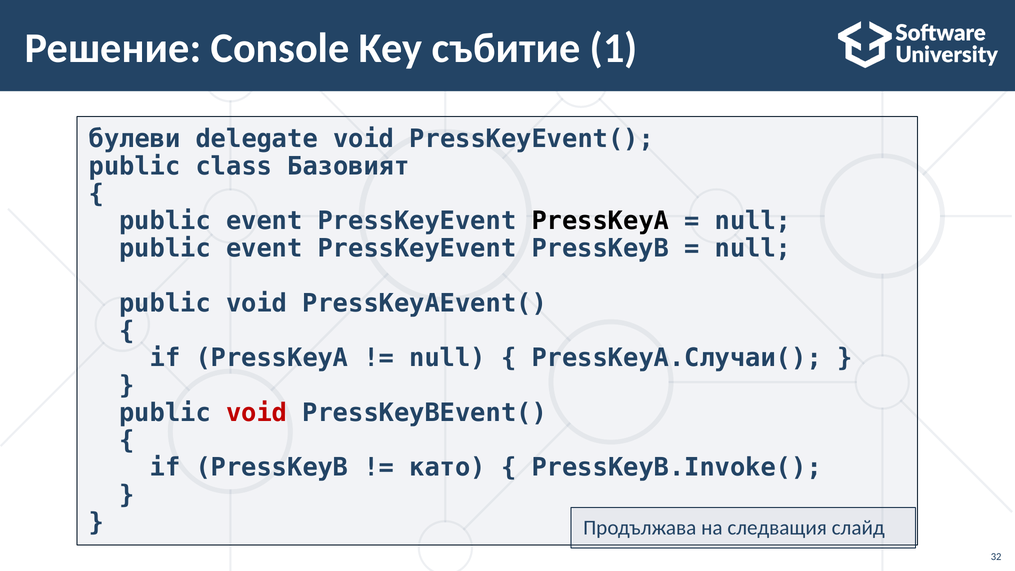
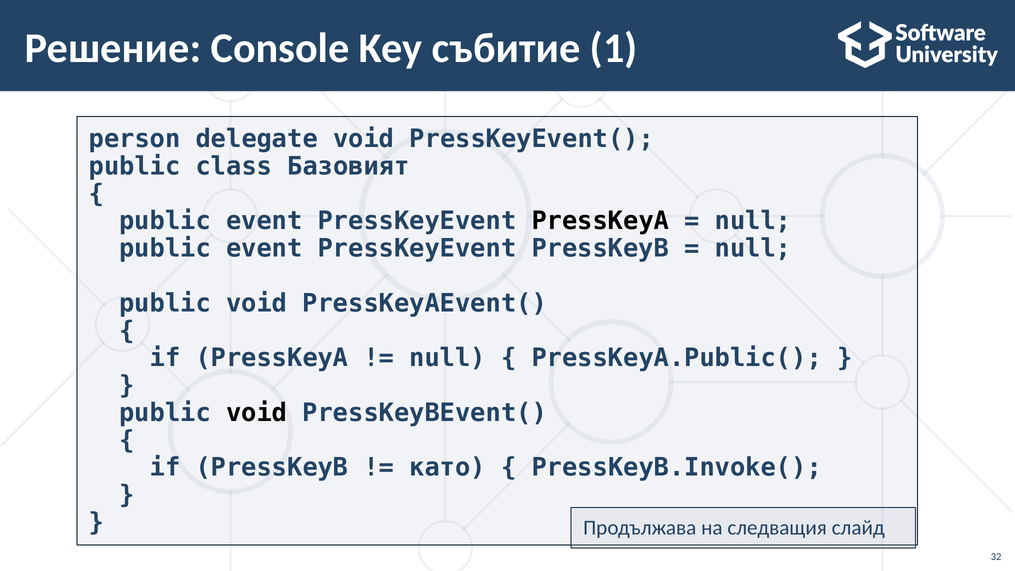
булеви: булеви -> person (135, 139)
PressKeyA.Случаи(: PressKeyA.Случаи( -> PressKeyA.Public( (677, 358)
void colour: red -> black (257, 413)
